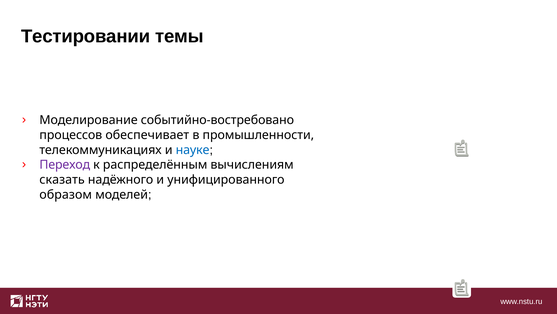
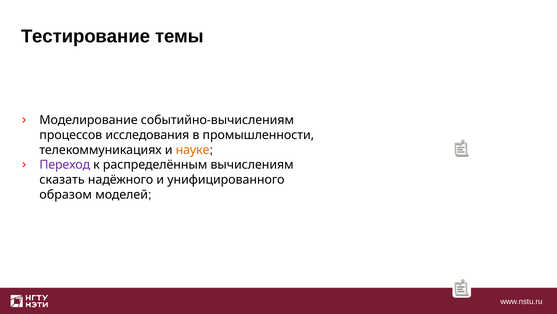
Тестировании: Тестировании -> Тестирование (86, 36)
событийно-востребовано: событийно-востребовано -> событийно-вычислениям (217, 120)
обеспечивает: обеспечивает -> исследования (147, 135)
науке colour: blue -> orange (193, 150)
